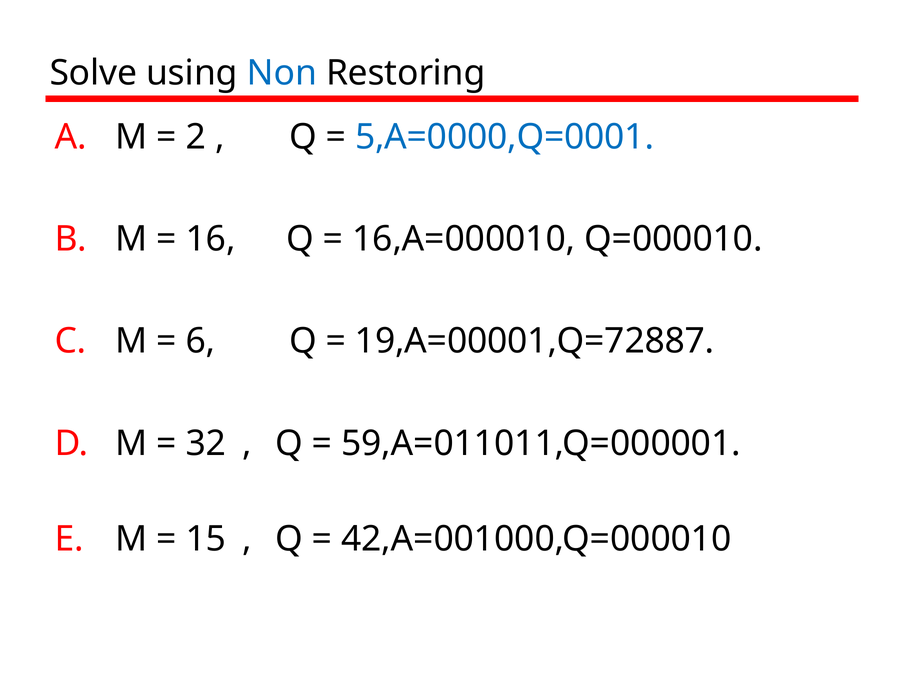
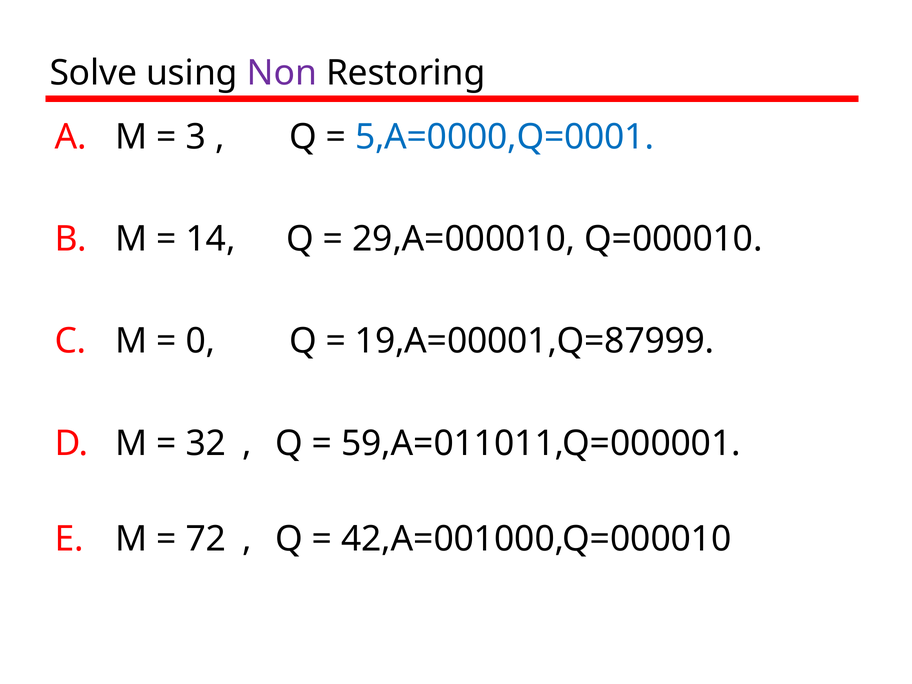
Non colour: blue -> purple (282, 73)
2: 2 -> 3 (196, 137)
16: 16 -> 14 (211, 239)
16,A=000010: 16,A=000010 -> 29,A=000010 (464, 239)
6: 6 -> 0 (201, 341)
19,A=00001,Q=72887: 19,A=00001,Q=72887 -> 19,A=00001,Q=87999 (535, 341)
15: 15 -> 72 (206, 539)
